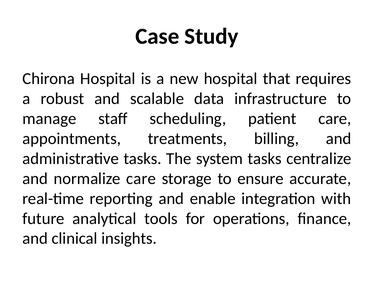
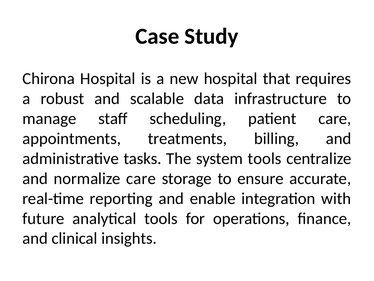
system tasks: tasks -> tools (265, 158)
